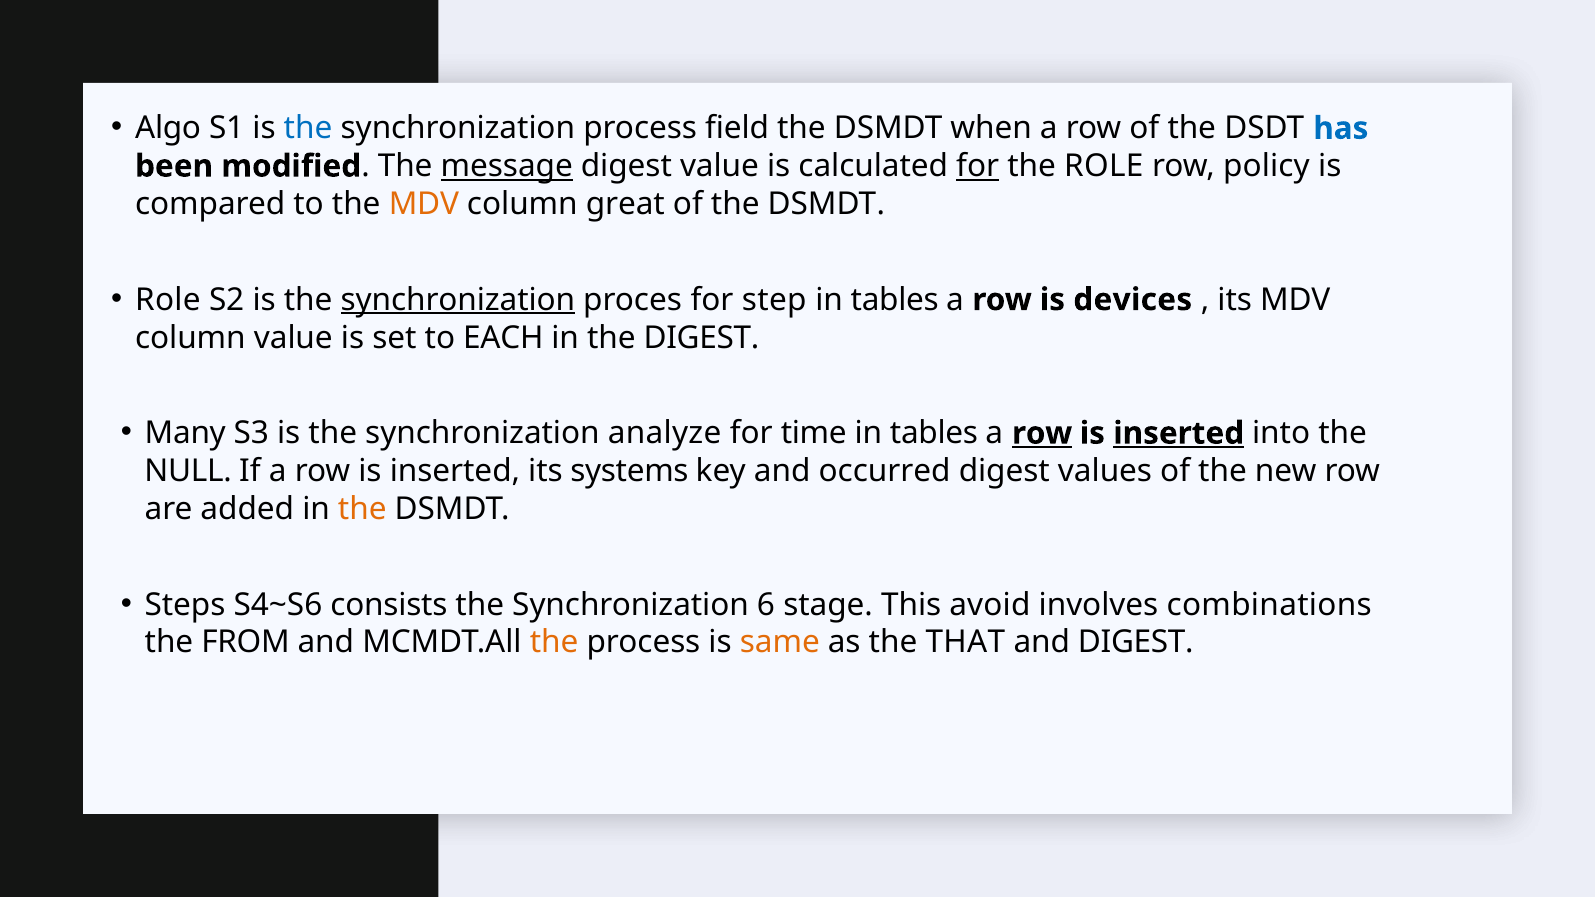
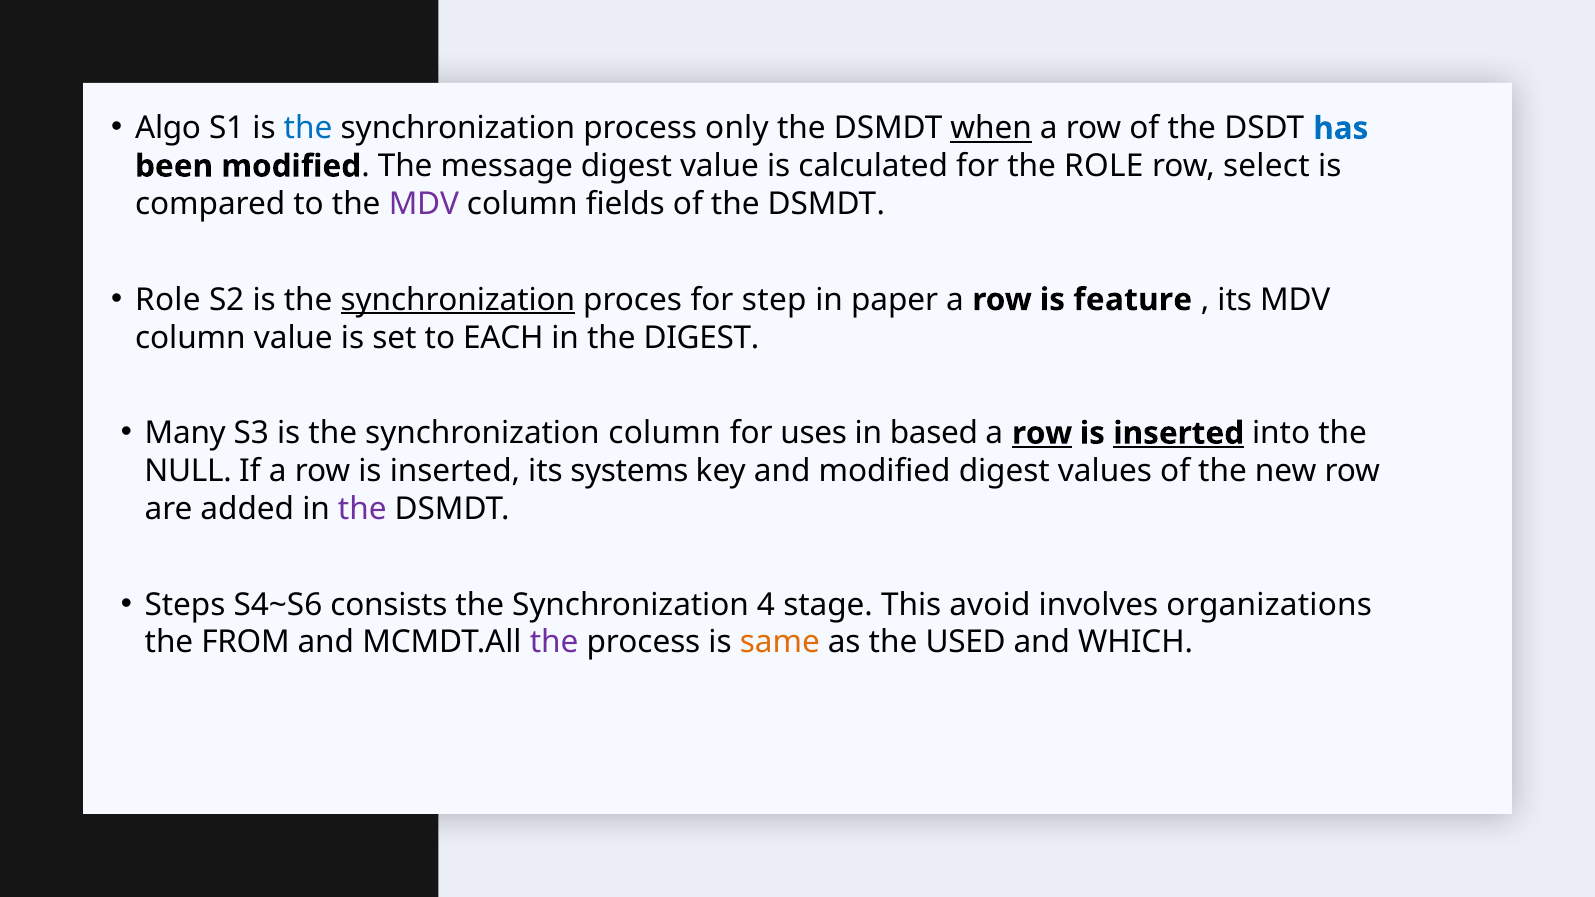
field: field -> only (737, 128)
when underline: none -> present (991, 128)
message underline: present -> none (507, 166)
for underline: present -> none (978, 166)
policy: policy -> select (1266, 166)
MDV colour: orange -> purple (424, 204)
great: great -> fields (625, 204)
tables: tables -> paper (895, 300)
devices: devices -> feature (1133, 300)
synchronization analyze: analyze -> column (665, 433)
time: time -> uses (814, 433)
tables: tables -> based (934, 433)
and occurred: occurred -> modified (885, 471)
the colour: orange -> purple (362, 509)
6: 6 -> 4 (766, 605)
combinations: combinations -> organizations (1269, 605)
the colour: orange -> purple (554, 643)
THAT: THAT -> USED (966, 643)
and DIGEST: DIGEST -> WHICH (1136, 643)
